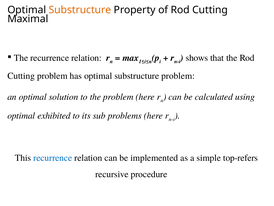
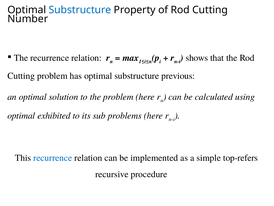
Substructure colour: orange -> blue (80, 10)
Maximal: Maximal -> Number (28, 19)
substructure problem: problem -> previous (178, 76)
